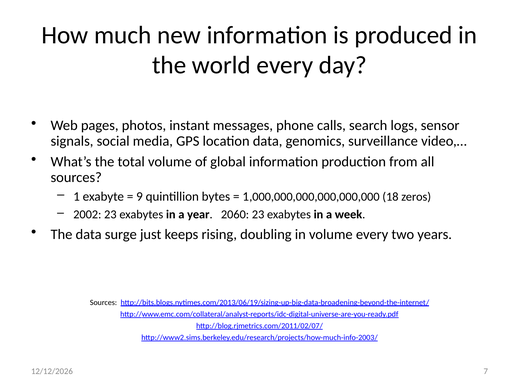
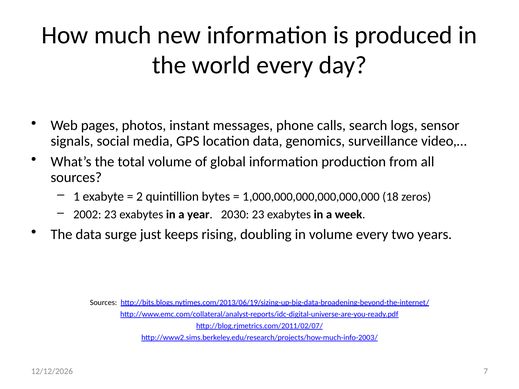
9: 9 -> 2 (140, 197)
2060: 2060 -> 2030 (235, 215)
